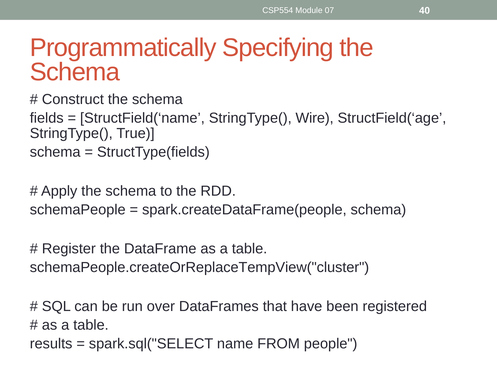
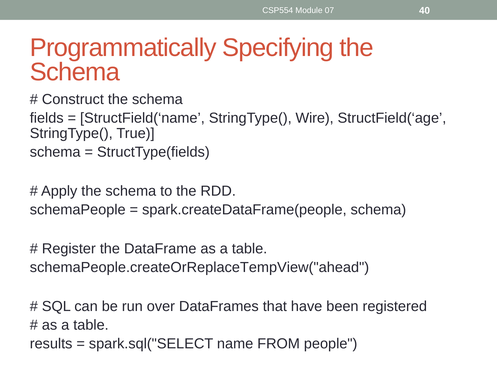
schemaPeople.createOrReplaceTempView("cluster: schemaPeople.createOrReplaceTempView("cluster -> schemaPeople.createOrReplaceTempView("ahead (199, 267)
